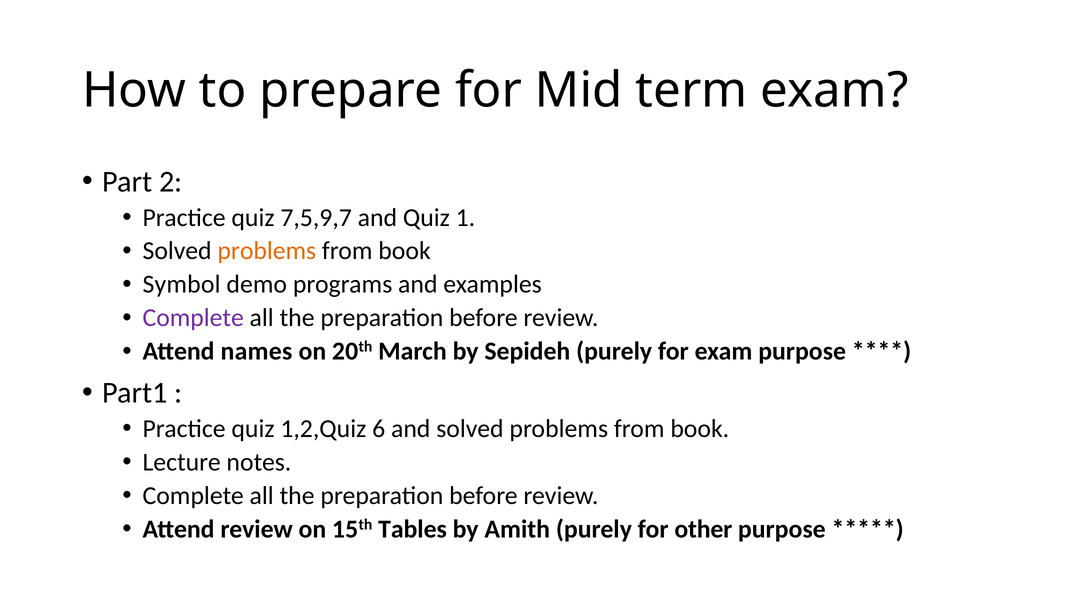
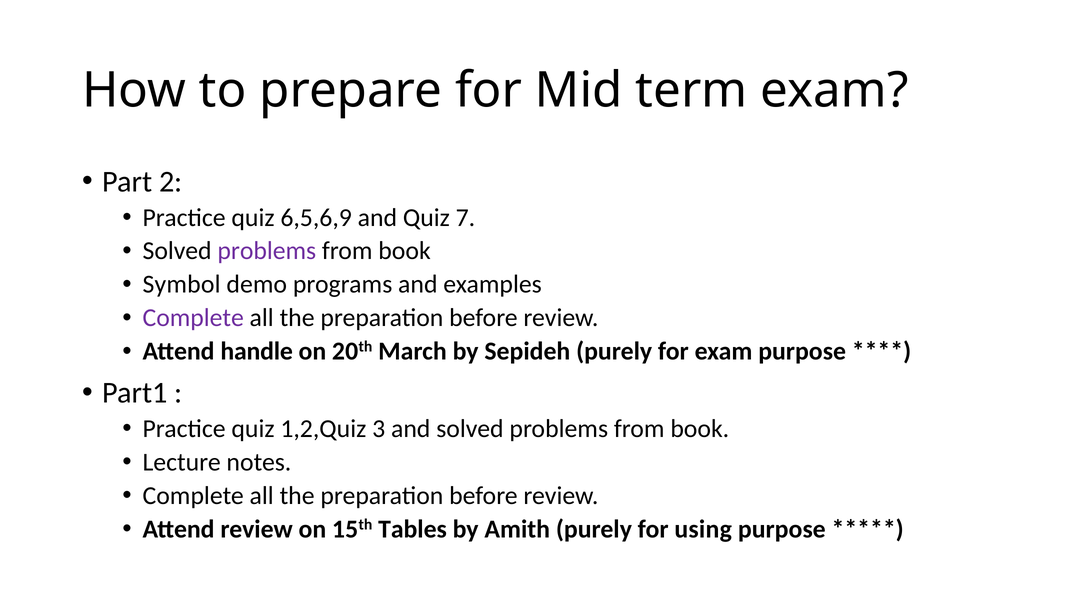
7,5,9,7: 7,5,9,7 -> 6,5,6,9 (316, 217)
1: 1 -> 7 (465, 217)
problems colour: orange -> purple (267, 251)
names: names -> handle (257, 351)
6: 6 -> 3 (379, 428)
other: other -> using (703, 529)
